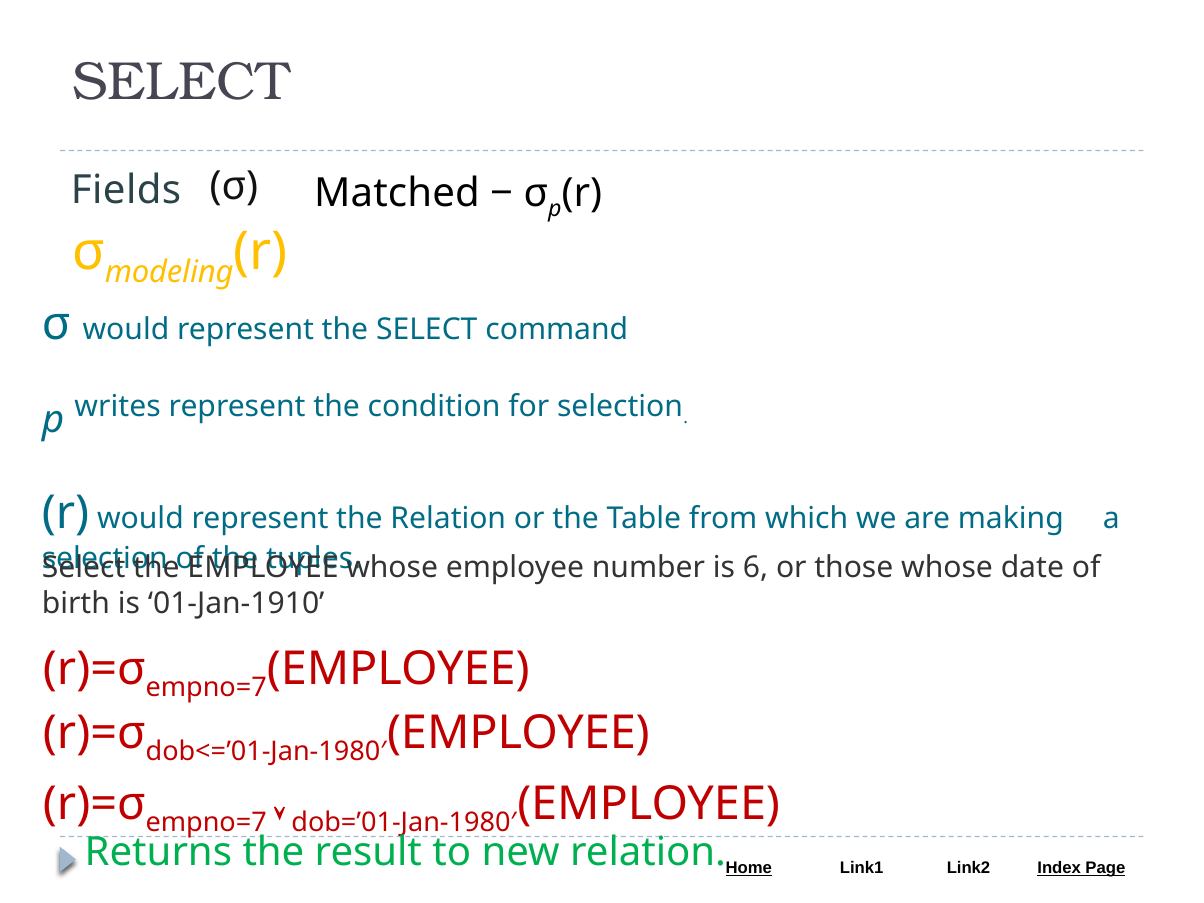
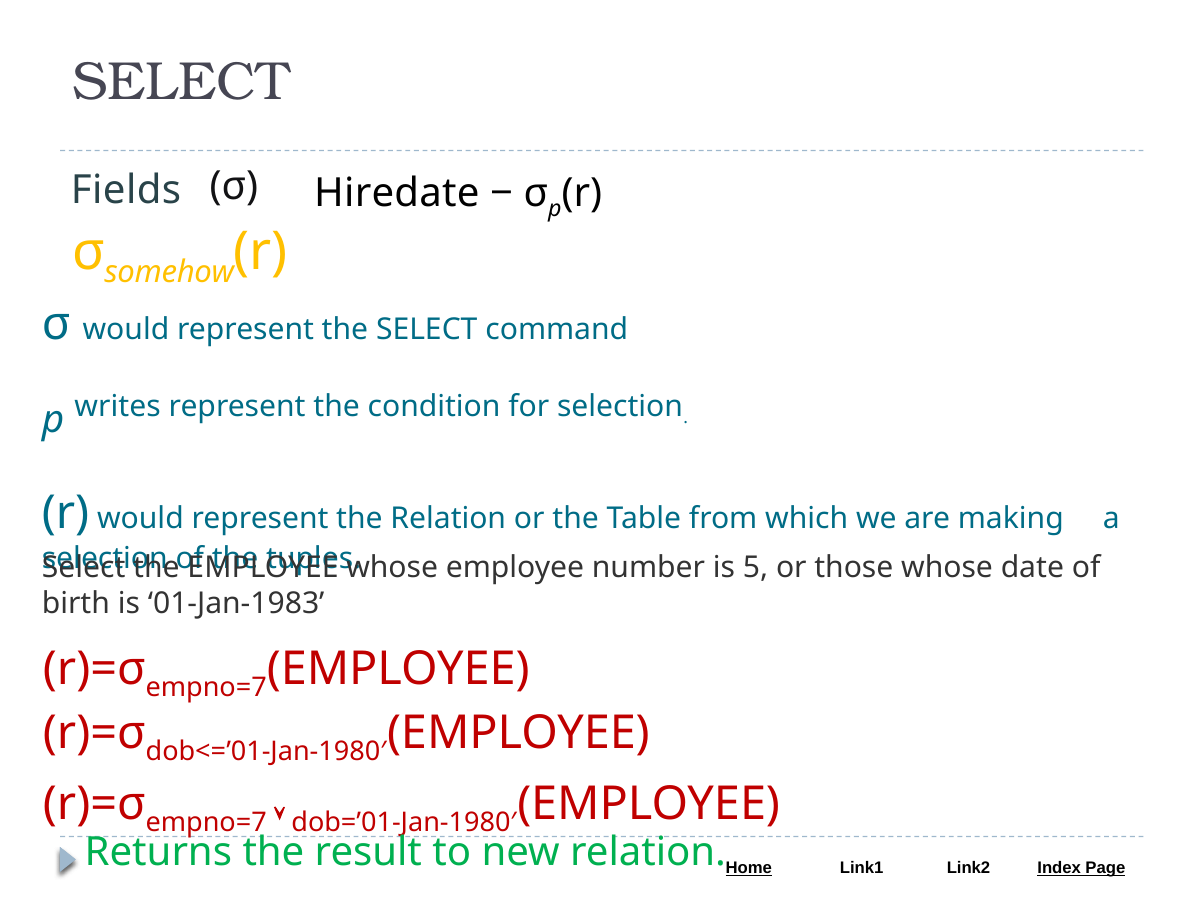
Matched: Matched -> Hiredate (397, 193)
modeling: modeling -> somehow (169, 273)
6: 6 -> 5 (756, 568)
01-Jan-1910: 01-Jan-1910 -> 01-Jan-1983 (236, 604)
